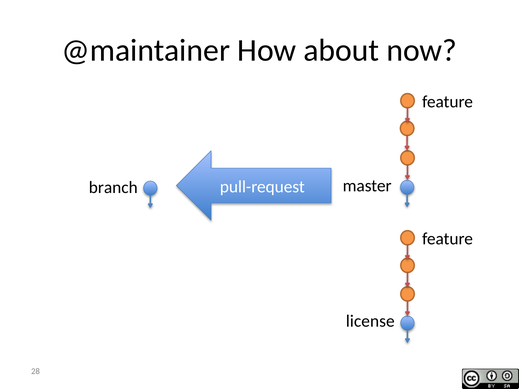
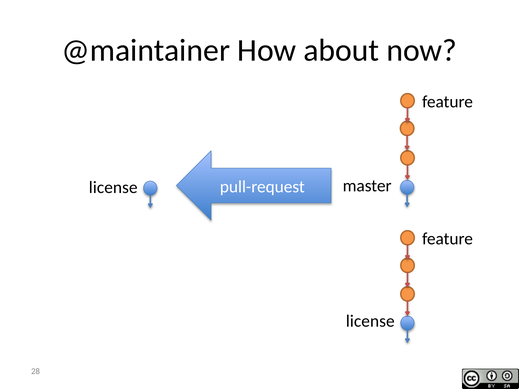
branch: branch -> license (113, 188)
